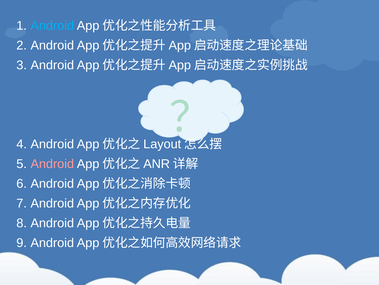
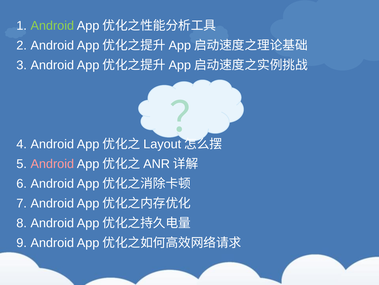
Android colour: light blue -> light green (52, 26)
